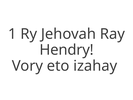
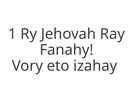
Hendry: Hendry -> Fanahy (66, 50)
